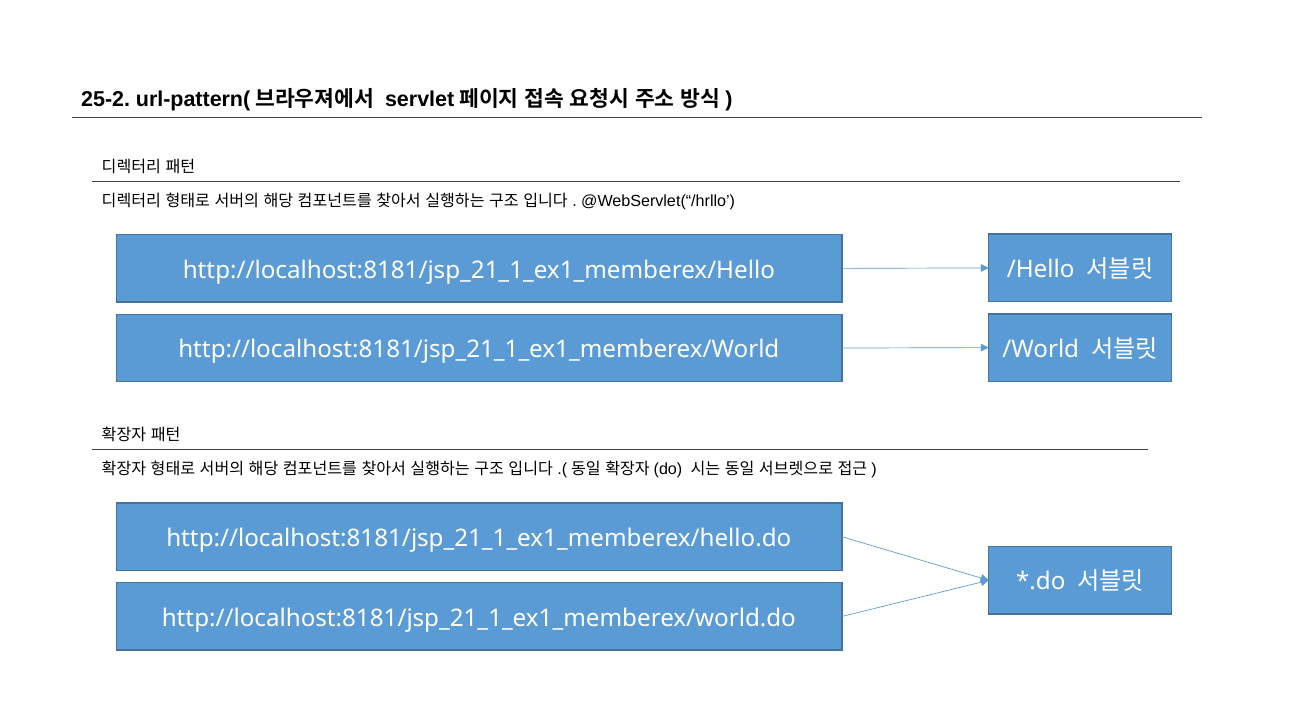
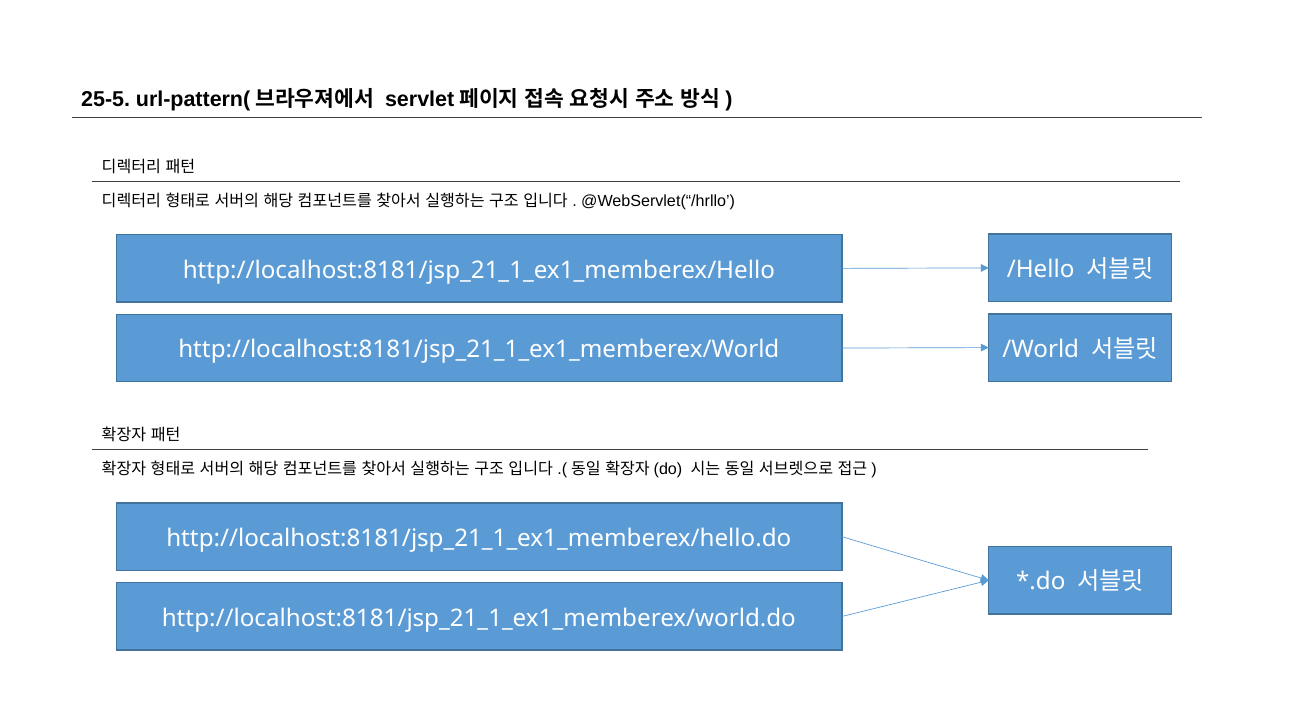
25-2: 25-2 -> 25-5 (106, 100)
